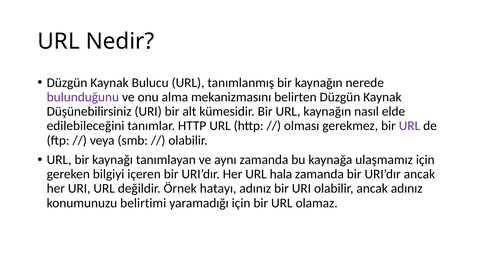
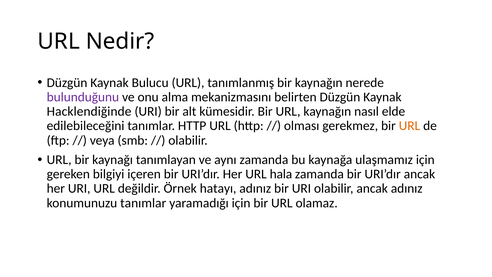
Düşünebilirsiniz: Düşünebilirsiniz -> Hacklendiğinde (89, 111)
URL colour: purple -> orange (409, 126)
konumunuzu belirtimi: belirtimi -> tanımlar (143, 203)
